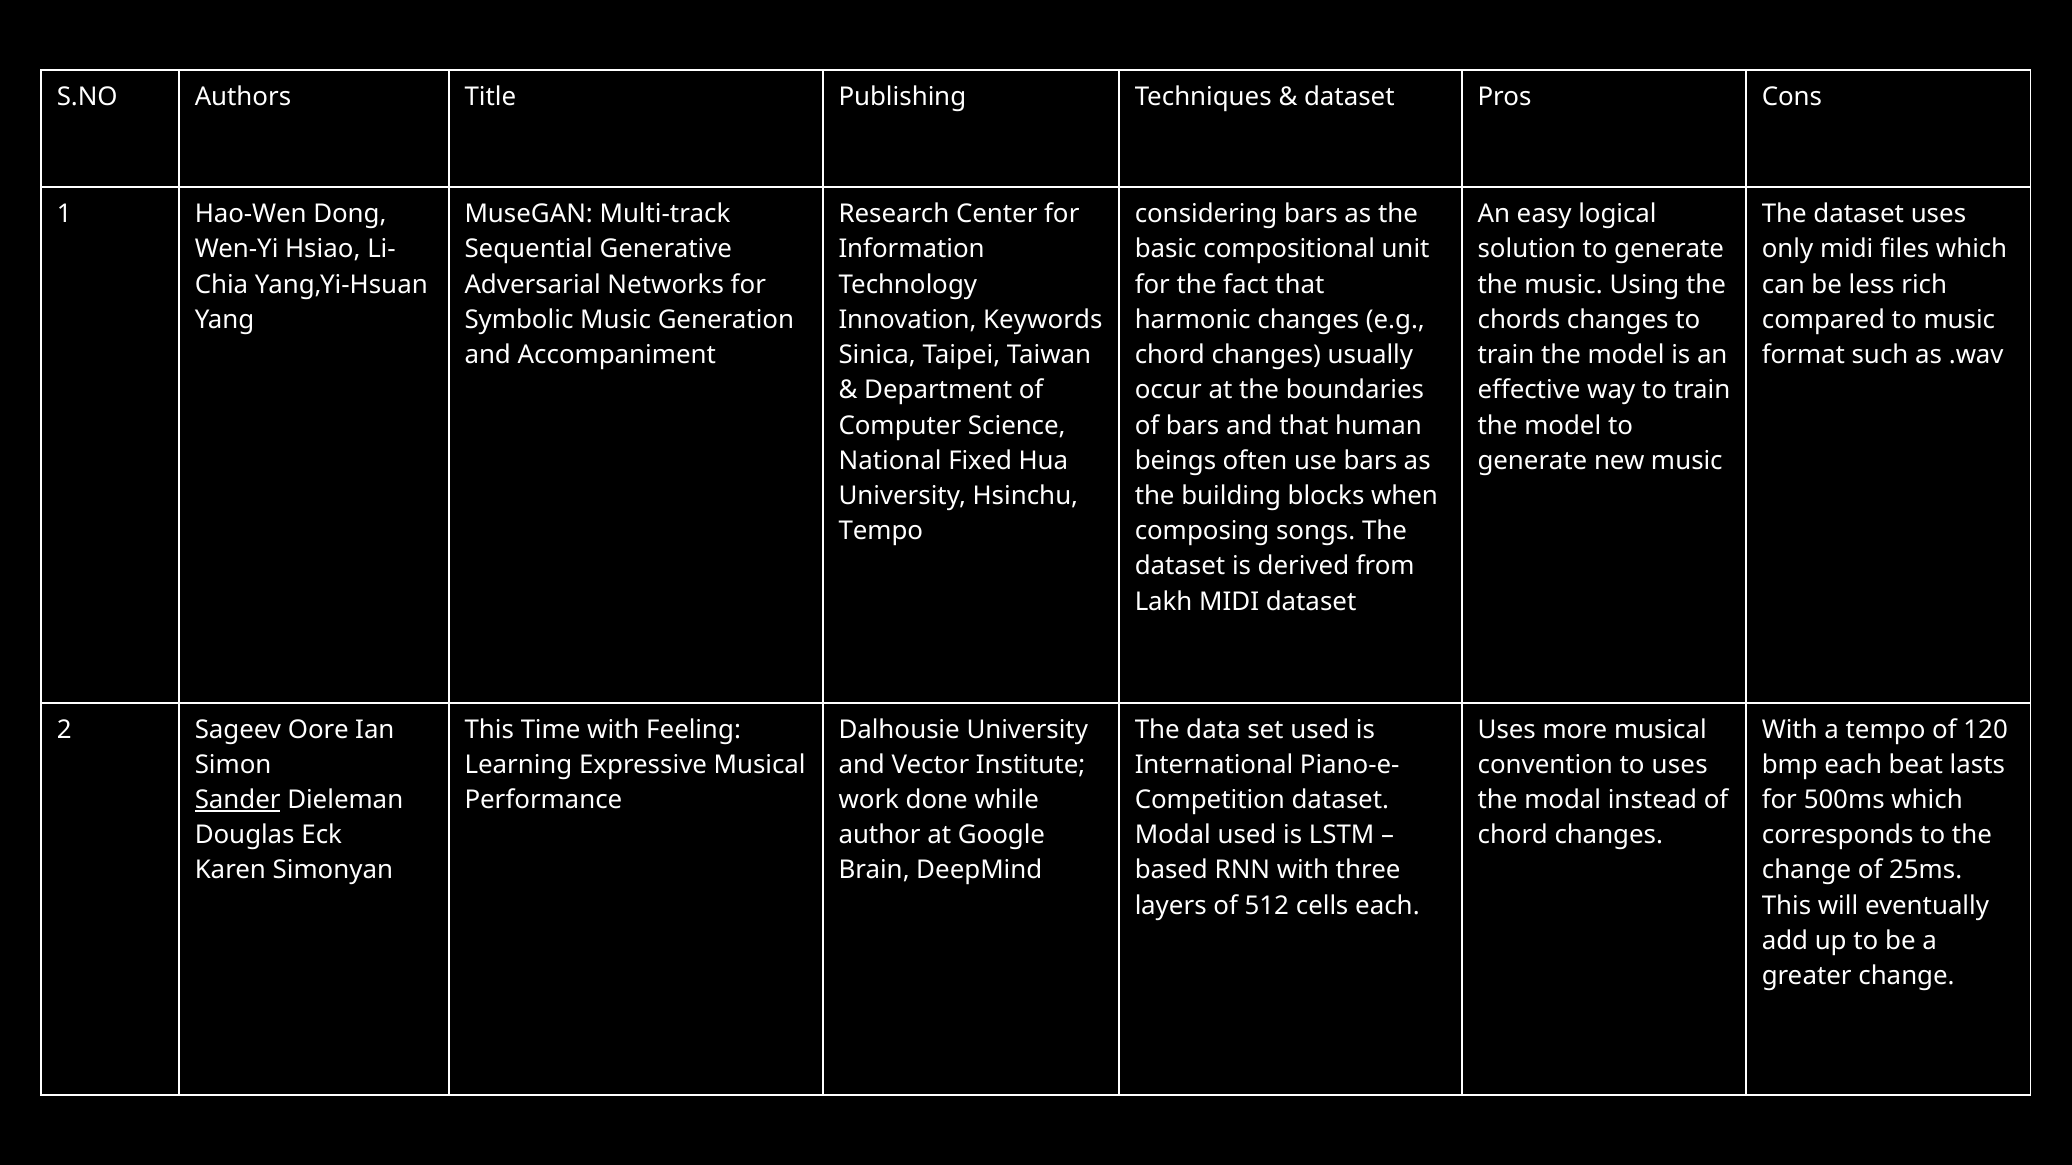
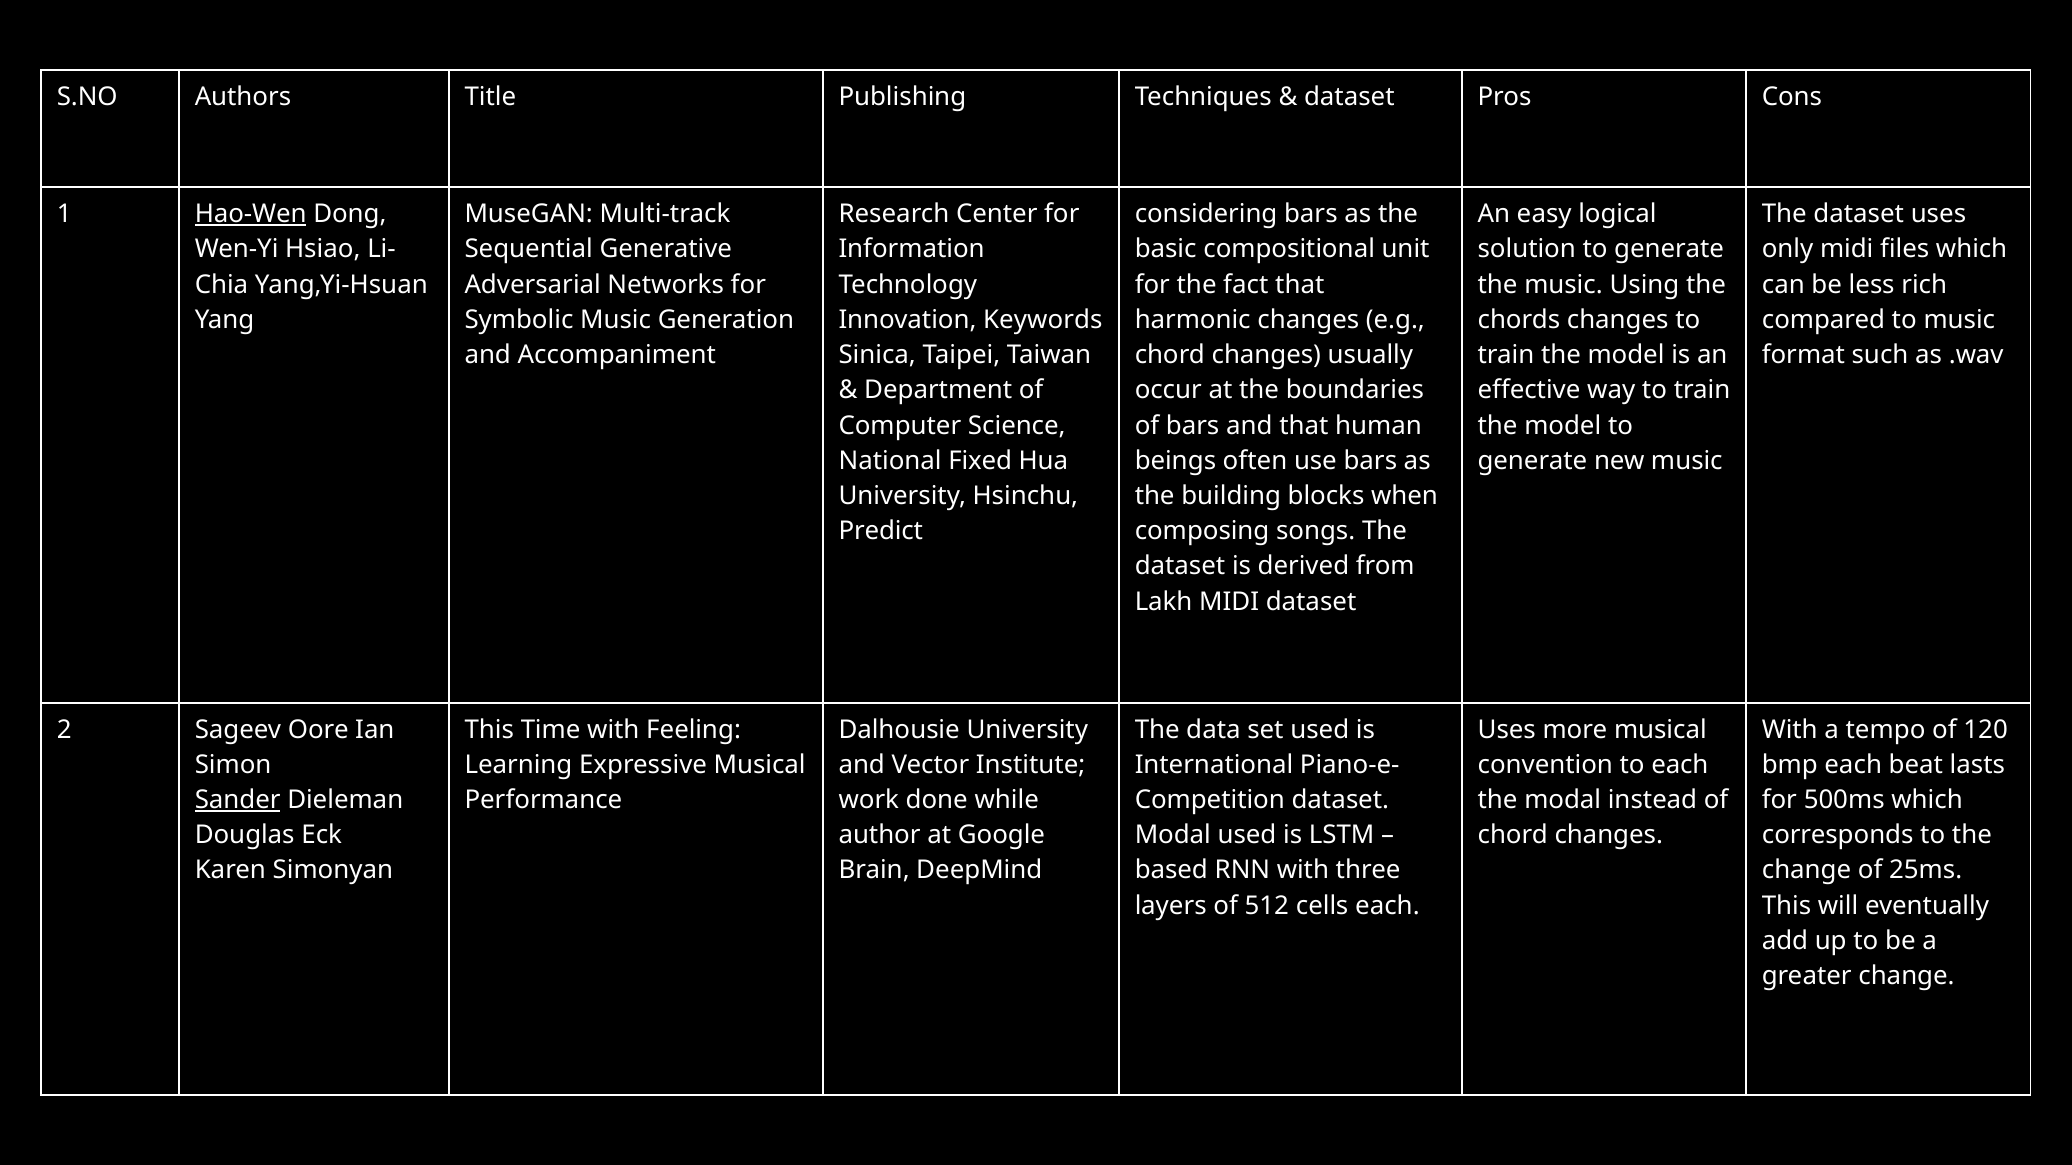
Hao-Wen underline: none -> present (251, 214)
Tempo: Tempo -> Predict (881, 531)
to uses: uses -> each (1680, 765)
